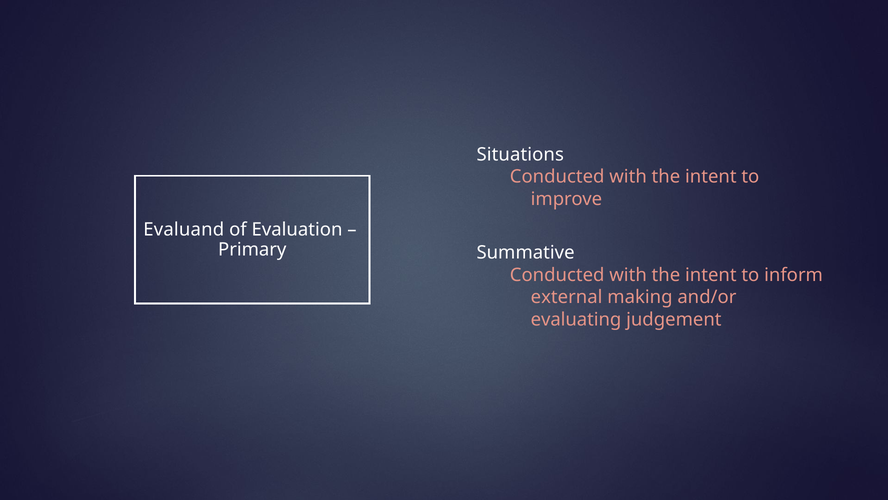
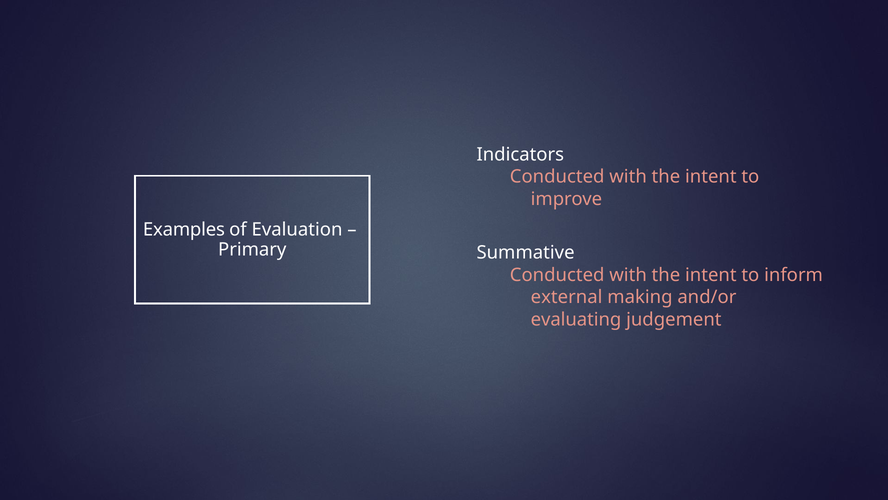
Situations: Situations -> Indicators (520, 154)
Evaluand: Evaluand -> Examples (184, 229)
